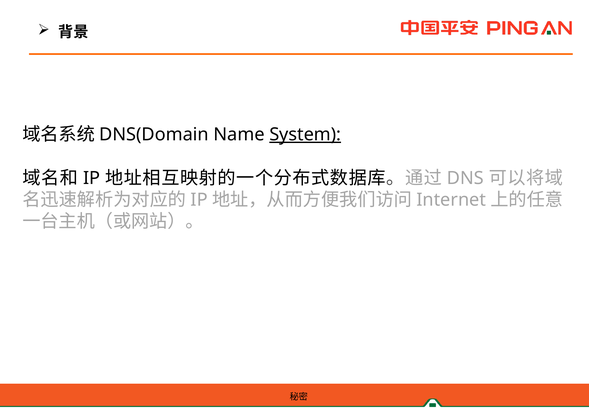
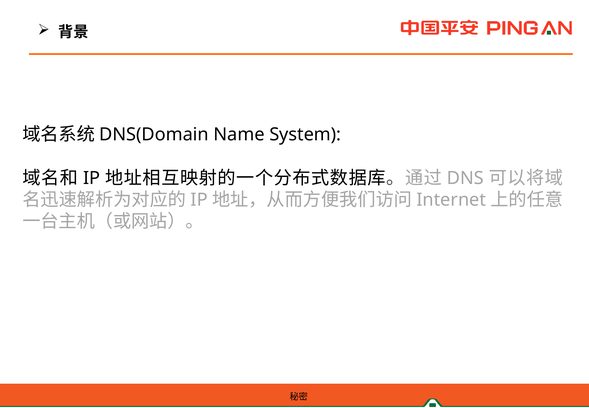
System underline: present -> none (305, 134)
